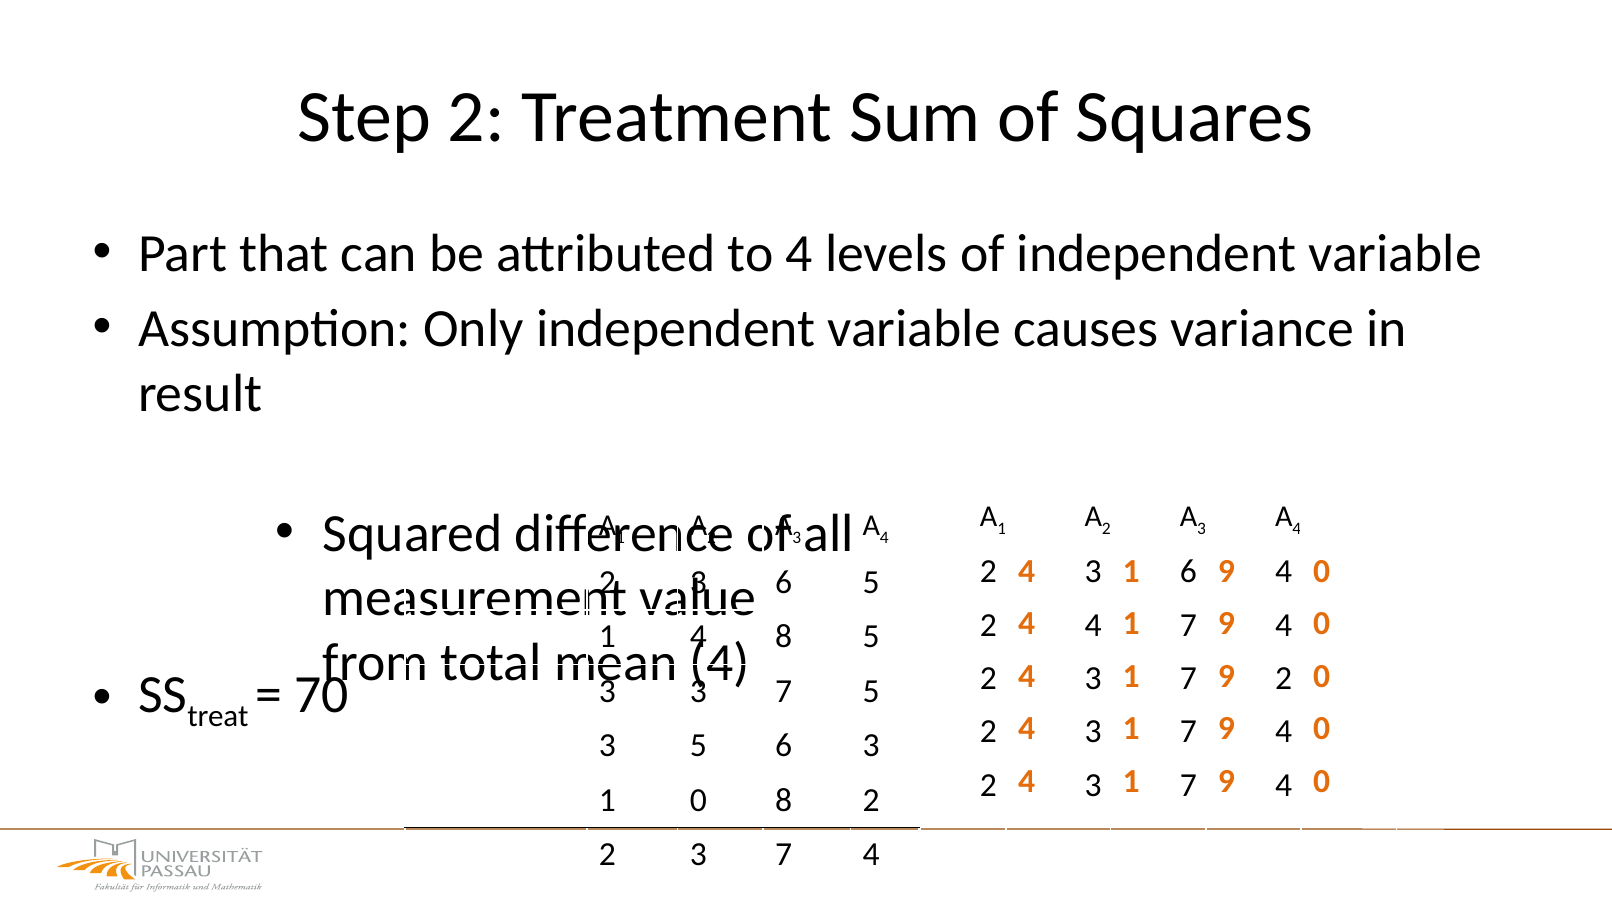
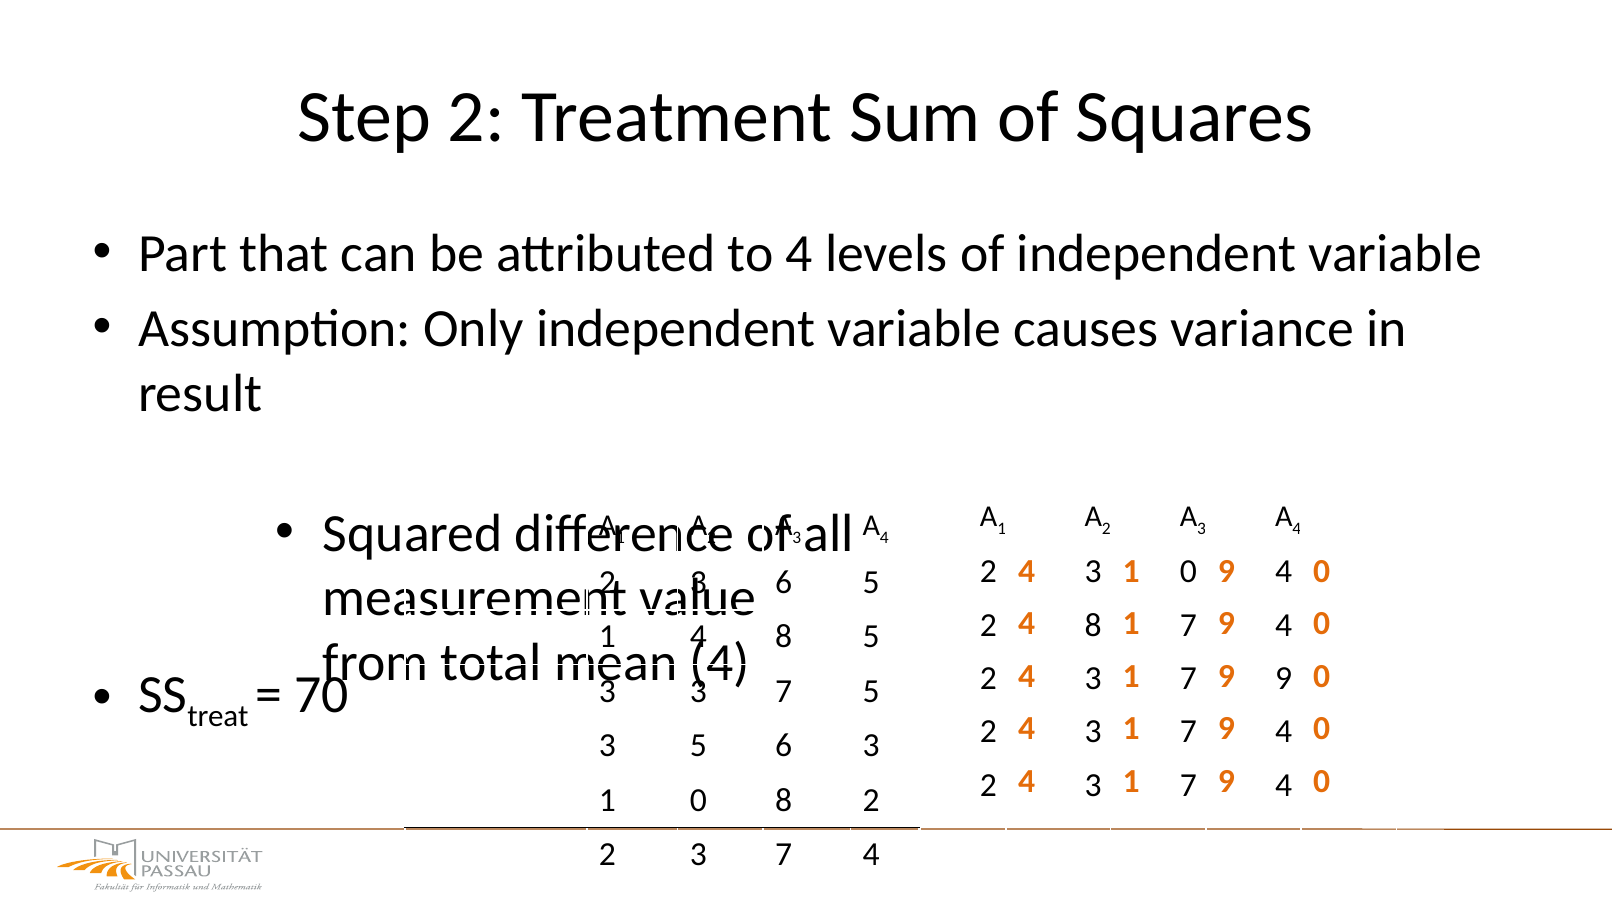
6: 6 -> 0 (1188, 572)
2 4: 4 -> 8 (1093, 625)
7 2: 2 -> 9 (1284, 678)
